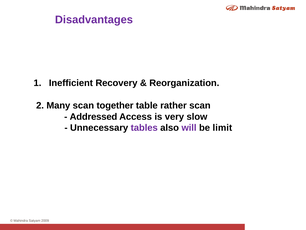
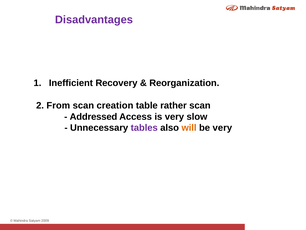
Many: Many -> From (58, 105)
together: together -> creation (115, 105)
will colour: purple -> orange (189, 128)
be limit: limit -> very (222, 128)
